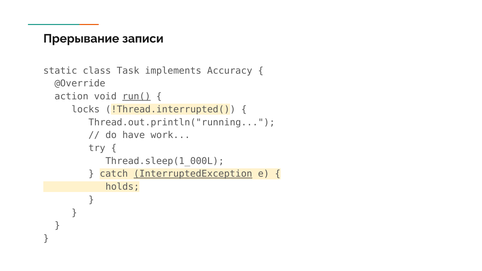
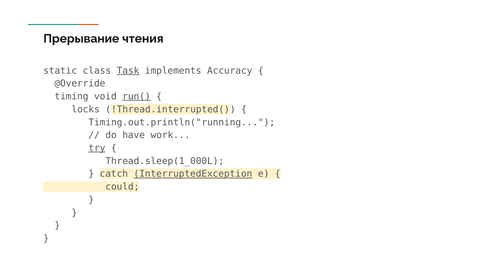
записи: записи -> чтения (143, 39)
Task underline: none -> present (128, 71)
action: action -> timing (71, 96)
Thread.out.println("running: Thread.out.println("running -> Timing.out.println("running (182, 122)
try underline: none -> present (97, 148)
holds: holds -> could (122, 187)
